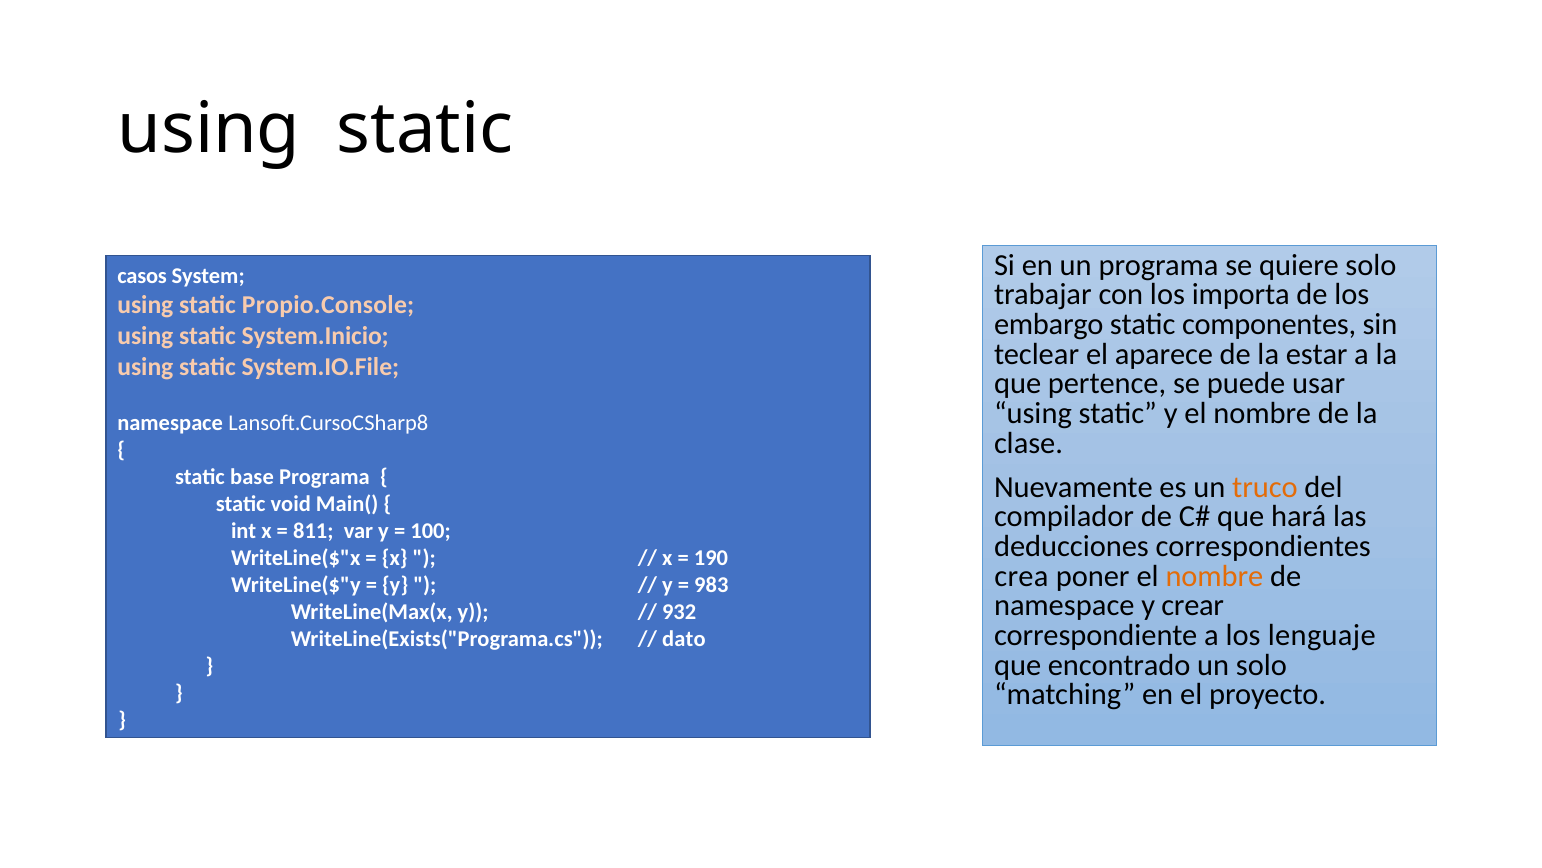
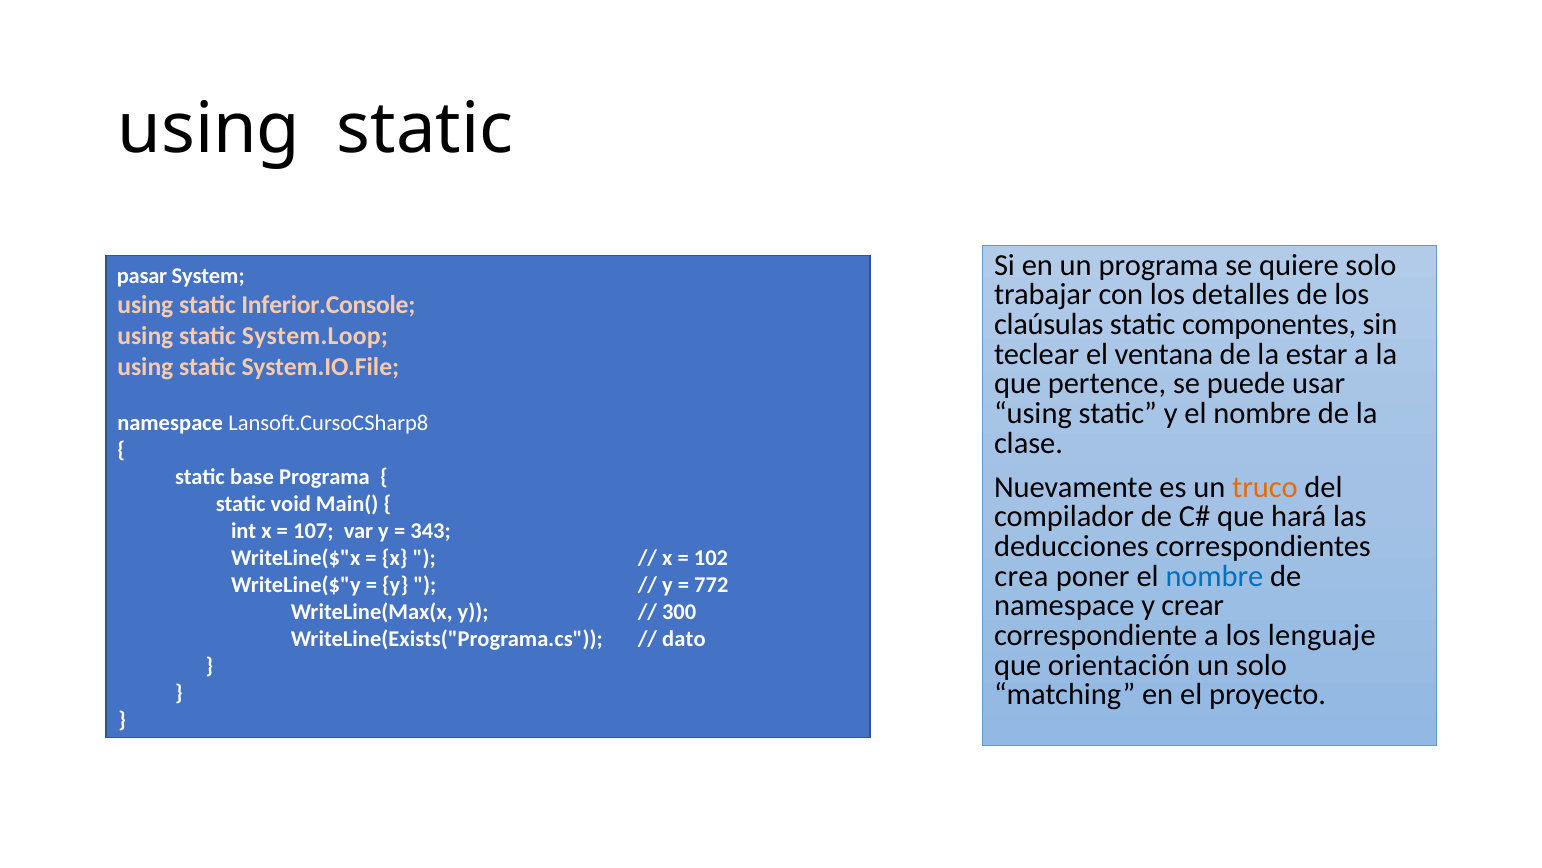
casos: casos -> pasar (142, 276)
importa: importa -> detalles (1241, 295)
Propio.Console: Propio.Console -> Inferior.Console (328, 305)
embargo: embargo -> claúsulas (1049, 324)
System.Inicio: System.Inicio -> System.Loop (315, 336)
aparece: aparece -> ventana (1164, 354)
811: 811 -> 107 (313, 530)
100: 100 -> 343 (431, 530)
190: 190 -> 102 (711, 557)
nombre colour: orange -> blue (1214, 576)
983: 983 -> 772 (711, 584)
932: 932 -> 300 (679, 611)
encontrado: encontrado -> orientación (1119, 665)
